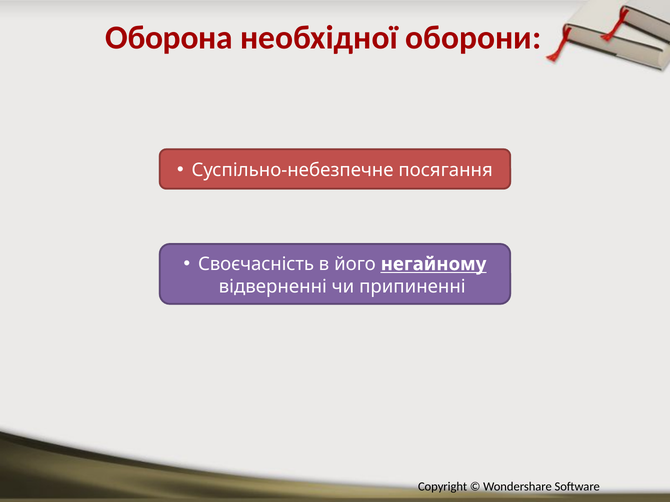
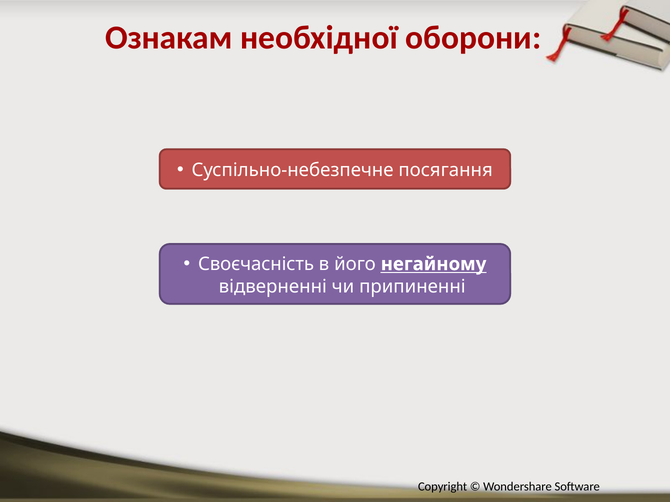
Оборона: Оборона -> Ознакам (169, 38)
